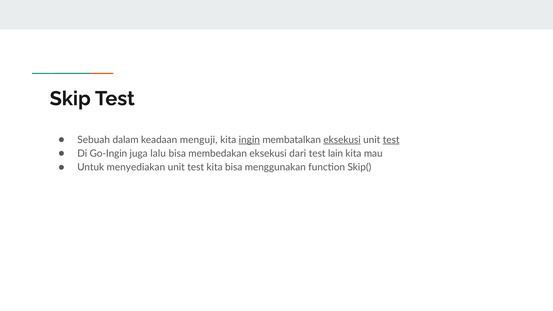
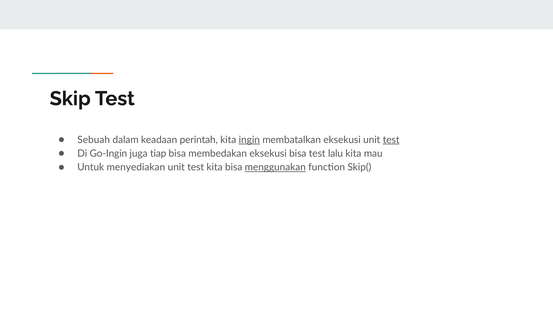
menguji: menguji -> perintah (199, 140)
eksekusi underline: present -> none (342, 140)
lalu: lalu -> tiap (158, 154)
eksekusi dari: dari -> bisa (298, 154)
lain: lain -> lalu (336, 154)
menggunakan underline: none -> present (275, 167)
